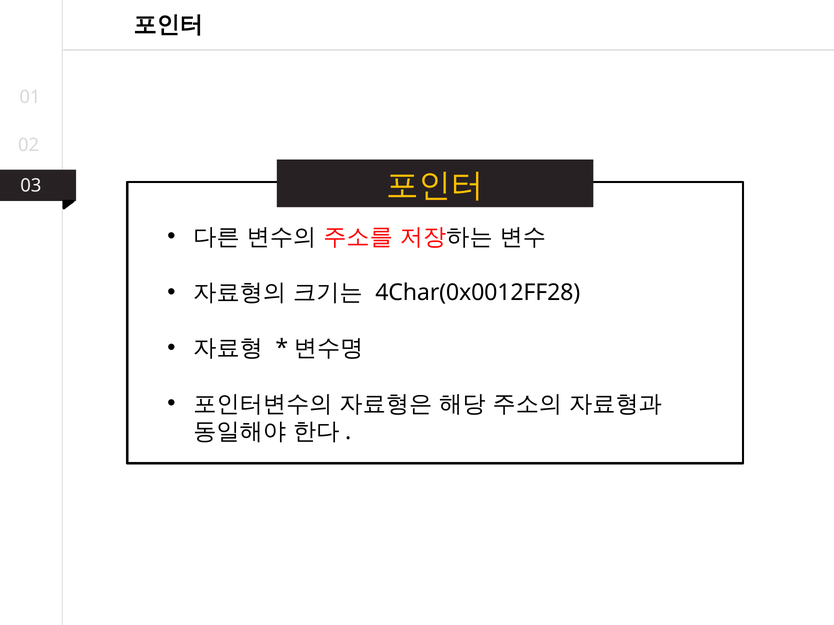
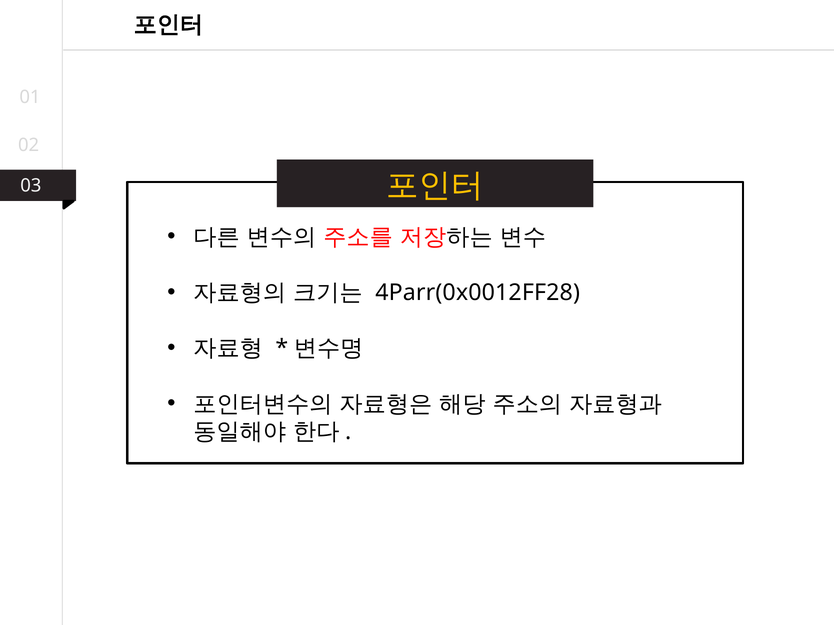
4Char(0x0012FF28: 4Char(0x0012FF28 -> 4Parr(0x0012FF28 (478, 293)
